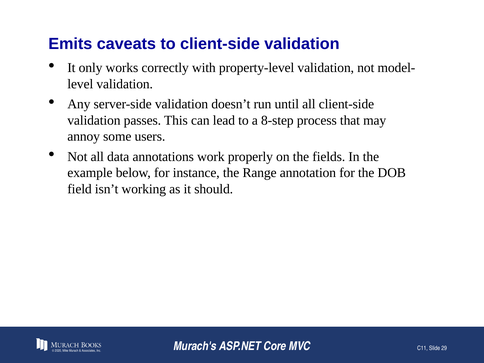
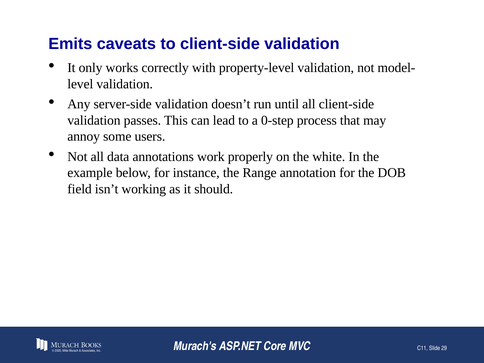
8-step: 8-step -> 0-step (277, 120)
fields: fields -> white (329, 157)
